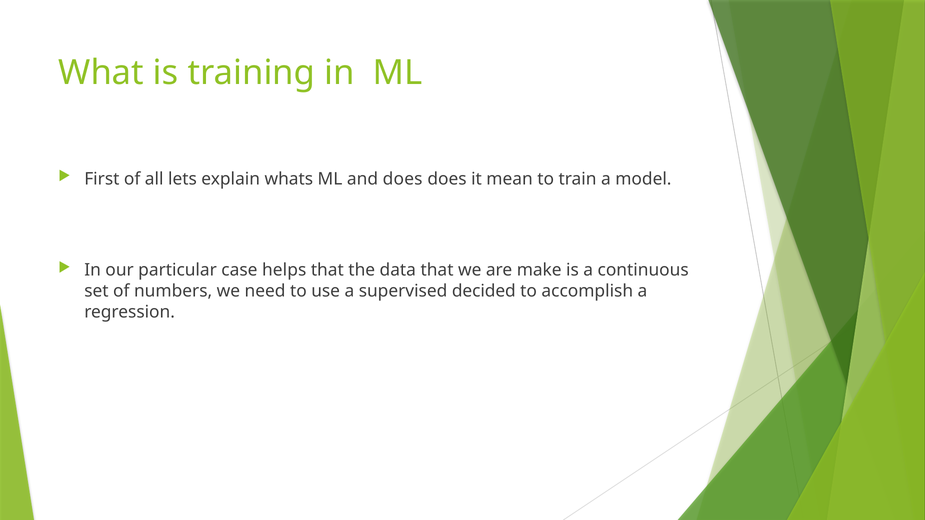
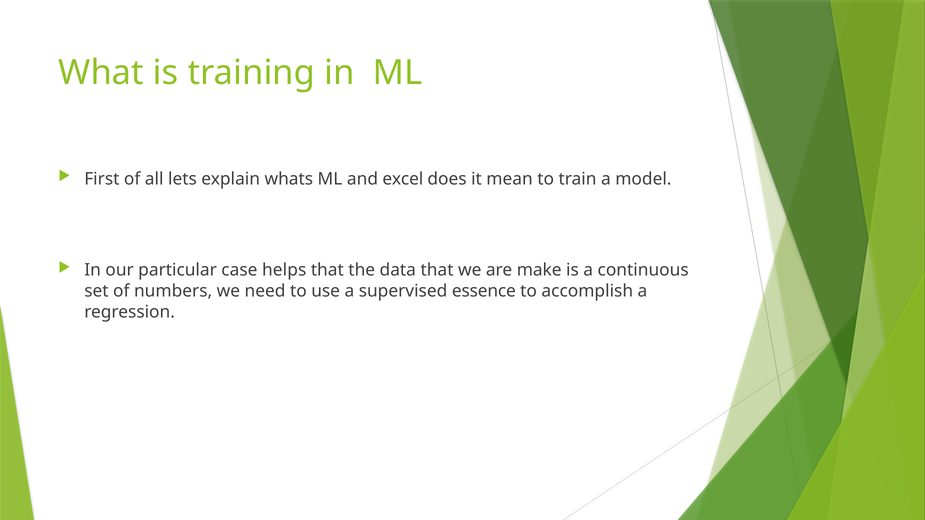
and does: does -> excel (403, 179)
decided: decided -> essence (484, 291)
